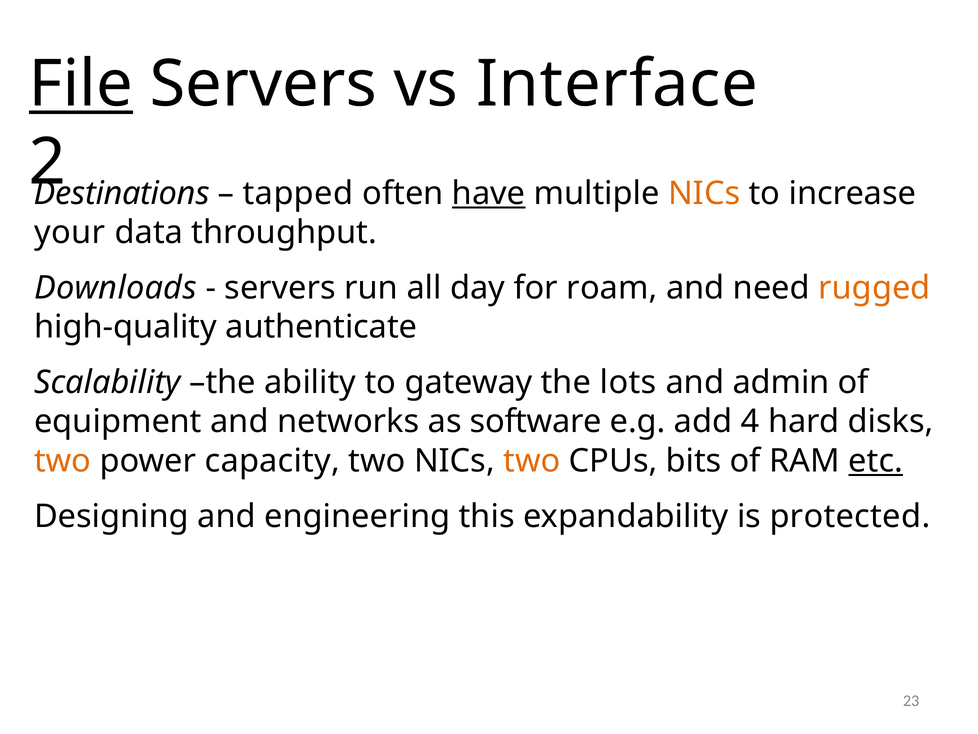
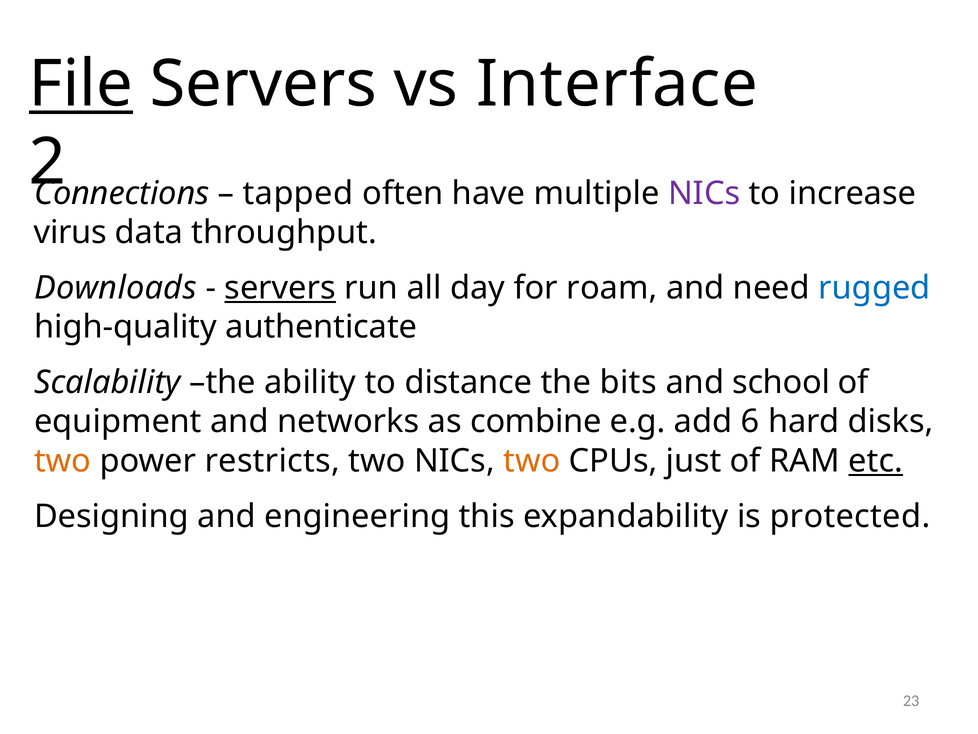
Destinations: Destinations -> Connections (122, 193)
have underline: present -> none (489, 193)
NICs colour: orange -> purple (704, 193)
your: your -> virus (70, 232)
servers underline: none -> present (280, 288)
rugged colour: orange -> blue (874, 288)
gateway: gateway -> distance (469, 382)
lots: lots -> bits (628, 382)
admin: admin -> school (781, 382)
software: software -> combine (536, 421)
4: 4 -> 6 (750, 421)
capacity: capacity -> restricts (272, 461)
bits: bits -> just (694, 461)
